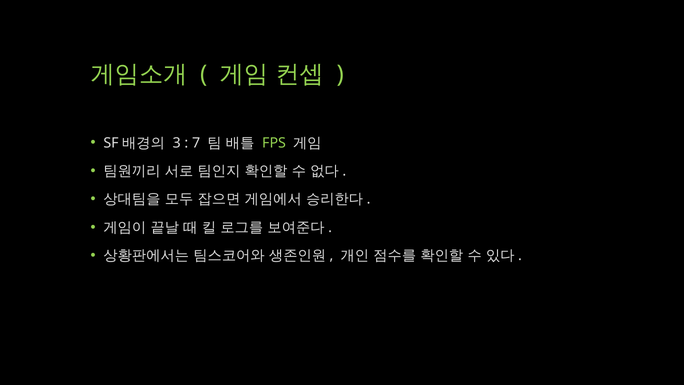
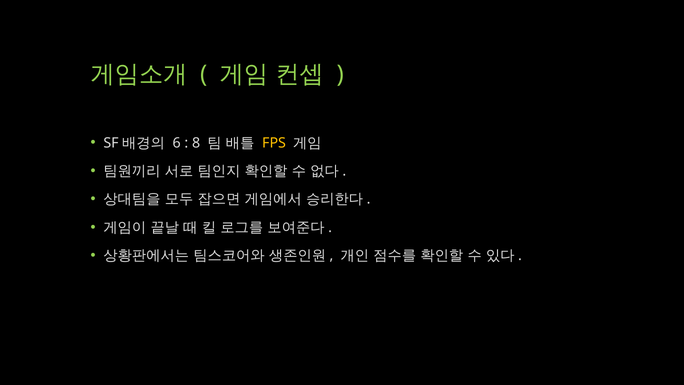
3: 3 -> 6 (177, 143)
7: 7 -> 8 (196, 143)
FPS colour: light green -> yellow (274, 143)
